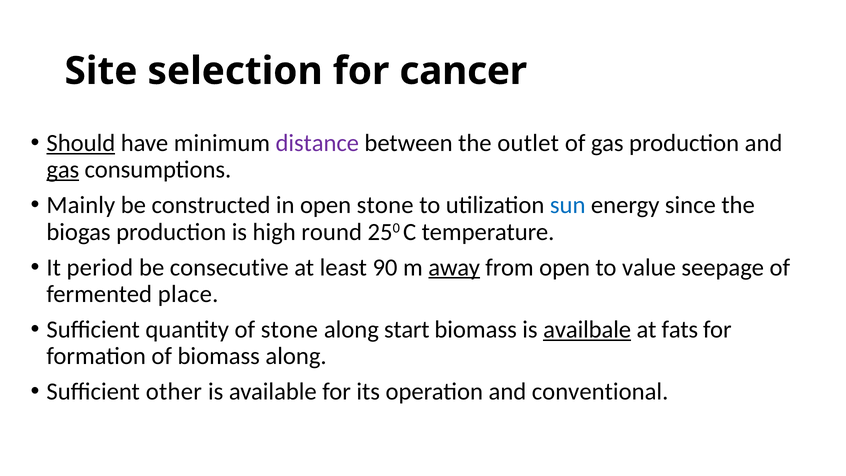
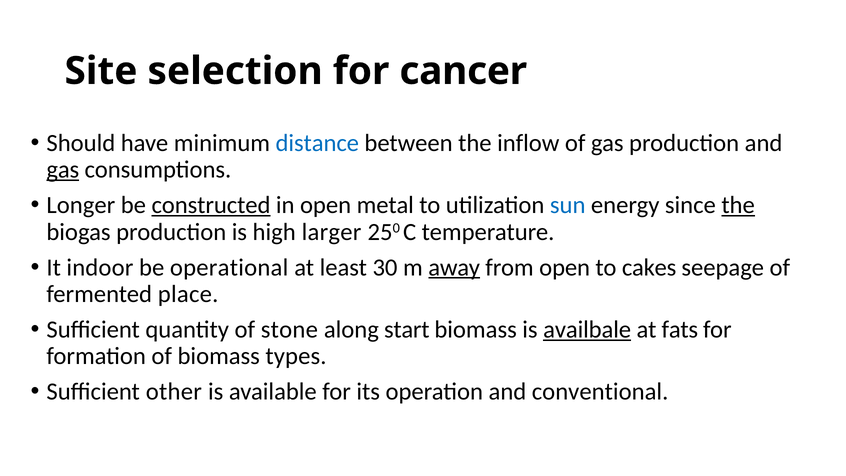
Should underline: present -> none (81, 143)
distance colour: purple -> blue (317, 143)
outlet: outlet -> inflow (528, 143)
Mainly: Mainly -> Longer (81, 205)
constructed underline: none -> present (211, 205)
open stone: stone -> metal (385, 205)
the underline: none -> present (738, 205)
round: round -> larger (332, 232)
period: period -> indoor (100, 267)
consecutive: consecutive -> operational (229, 267)
90: 90 -> 30 (385, 267)
value: value -> cakes (649, 267)
biomass along: along -> types (296, 356)
